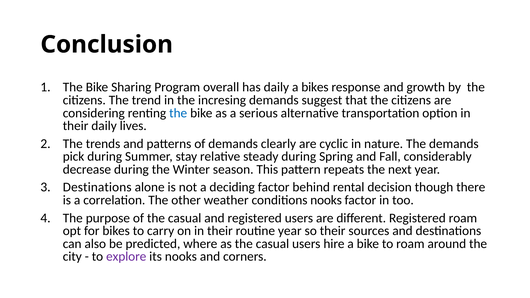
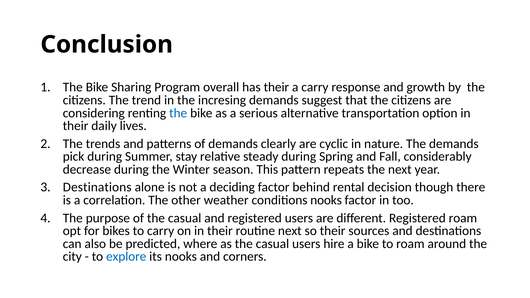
has daily: daily -> their (276, 87)
a bikes: bikes -> carry (315, 87)
routine year: year -> next (290, 231)
explore colour: purple -> blue (126, 257)
